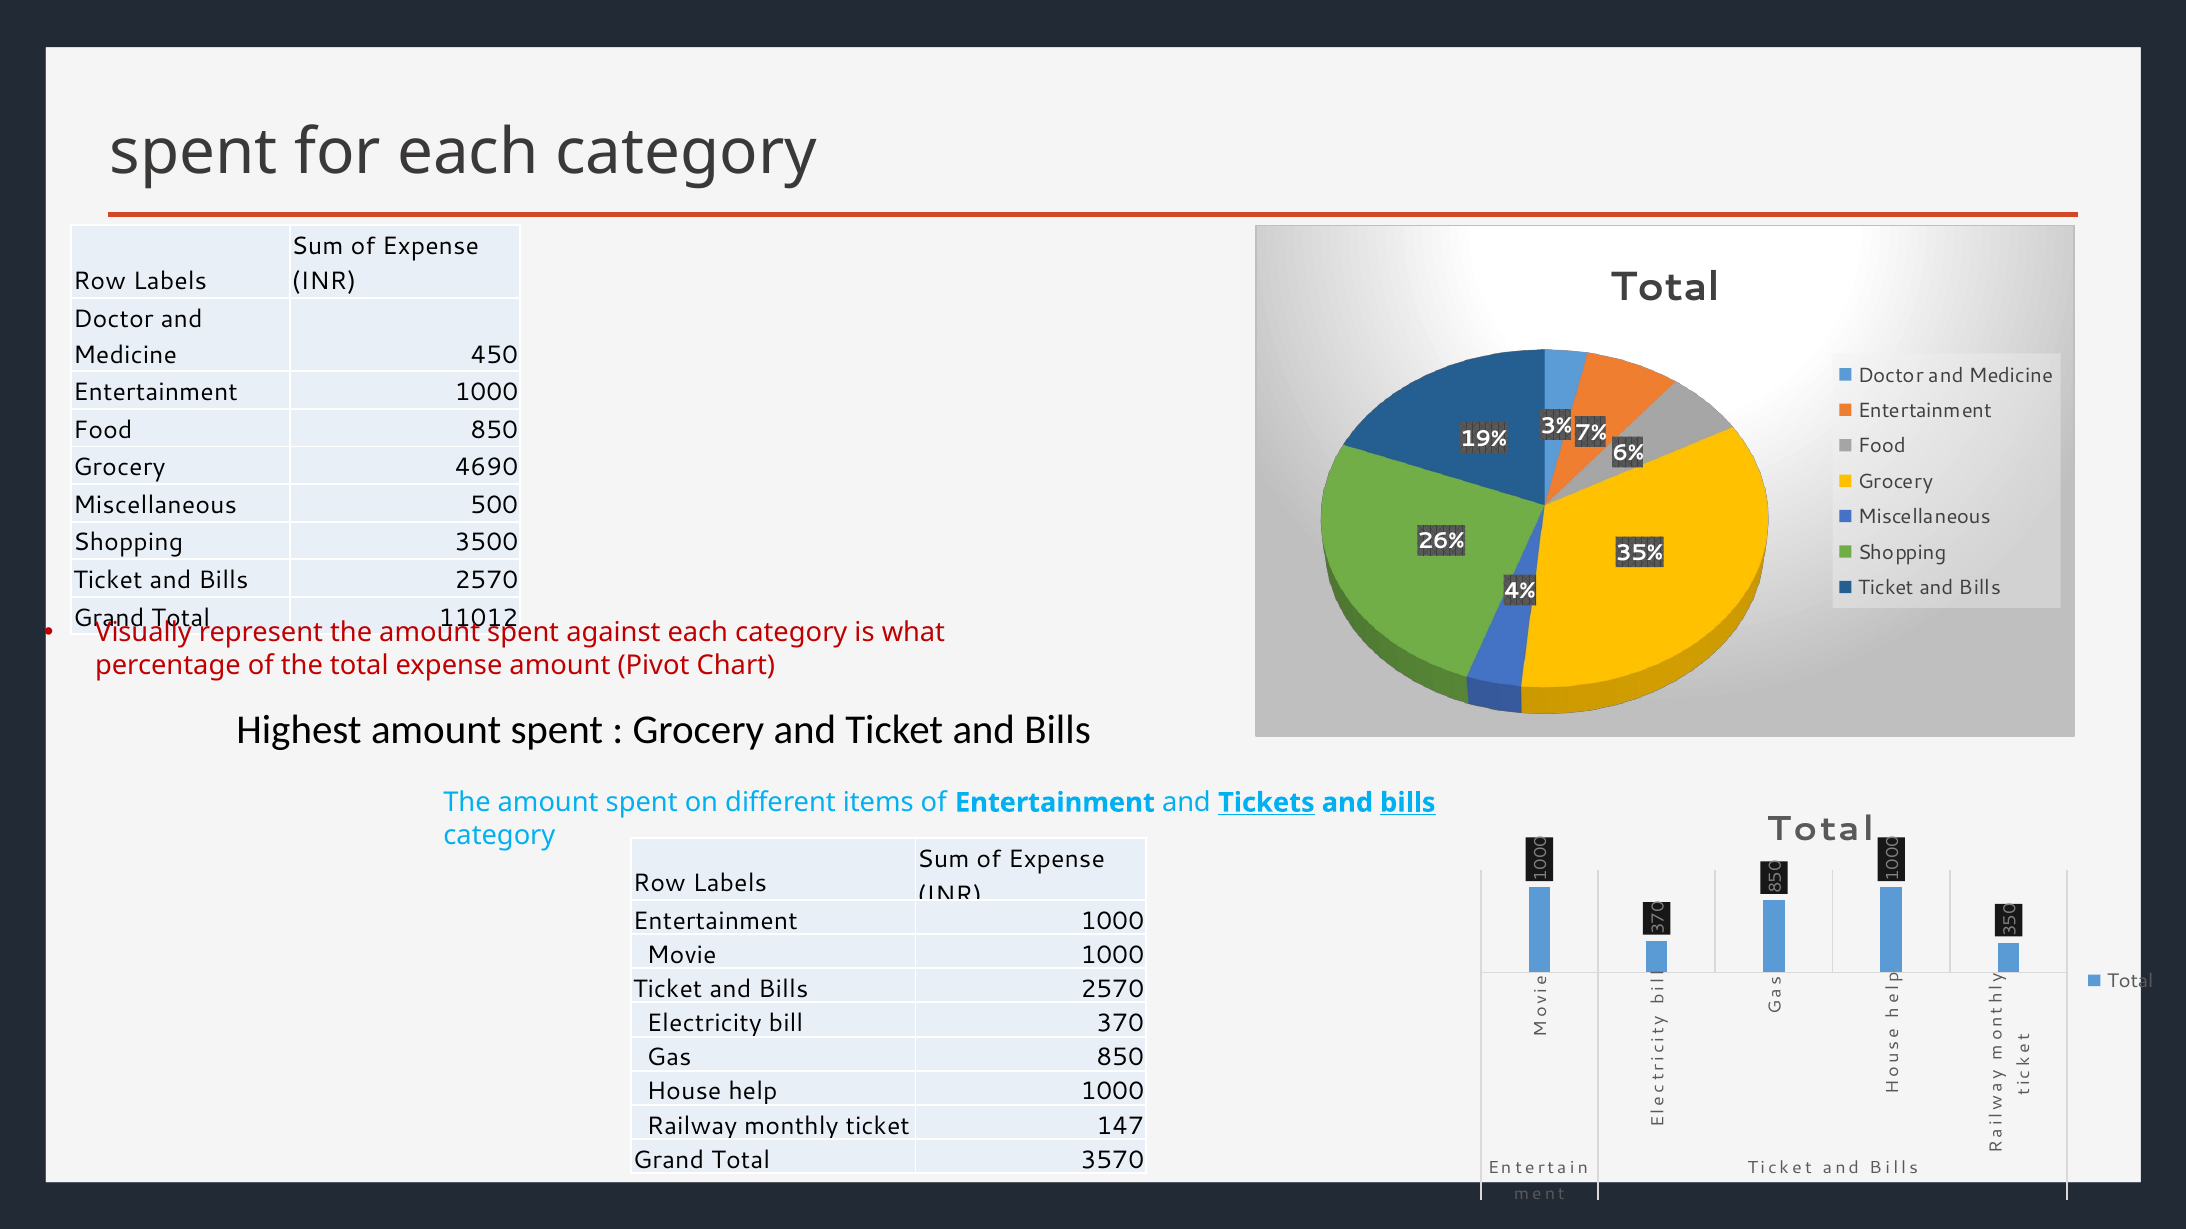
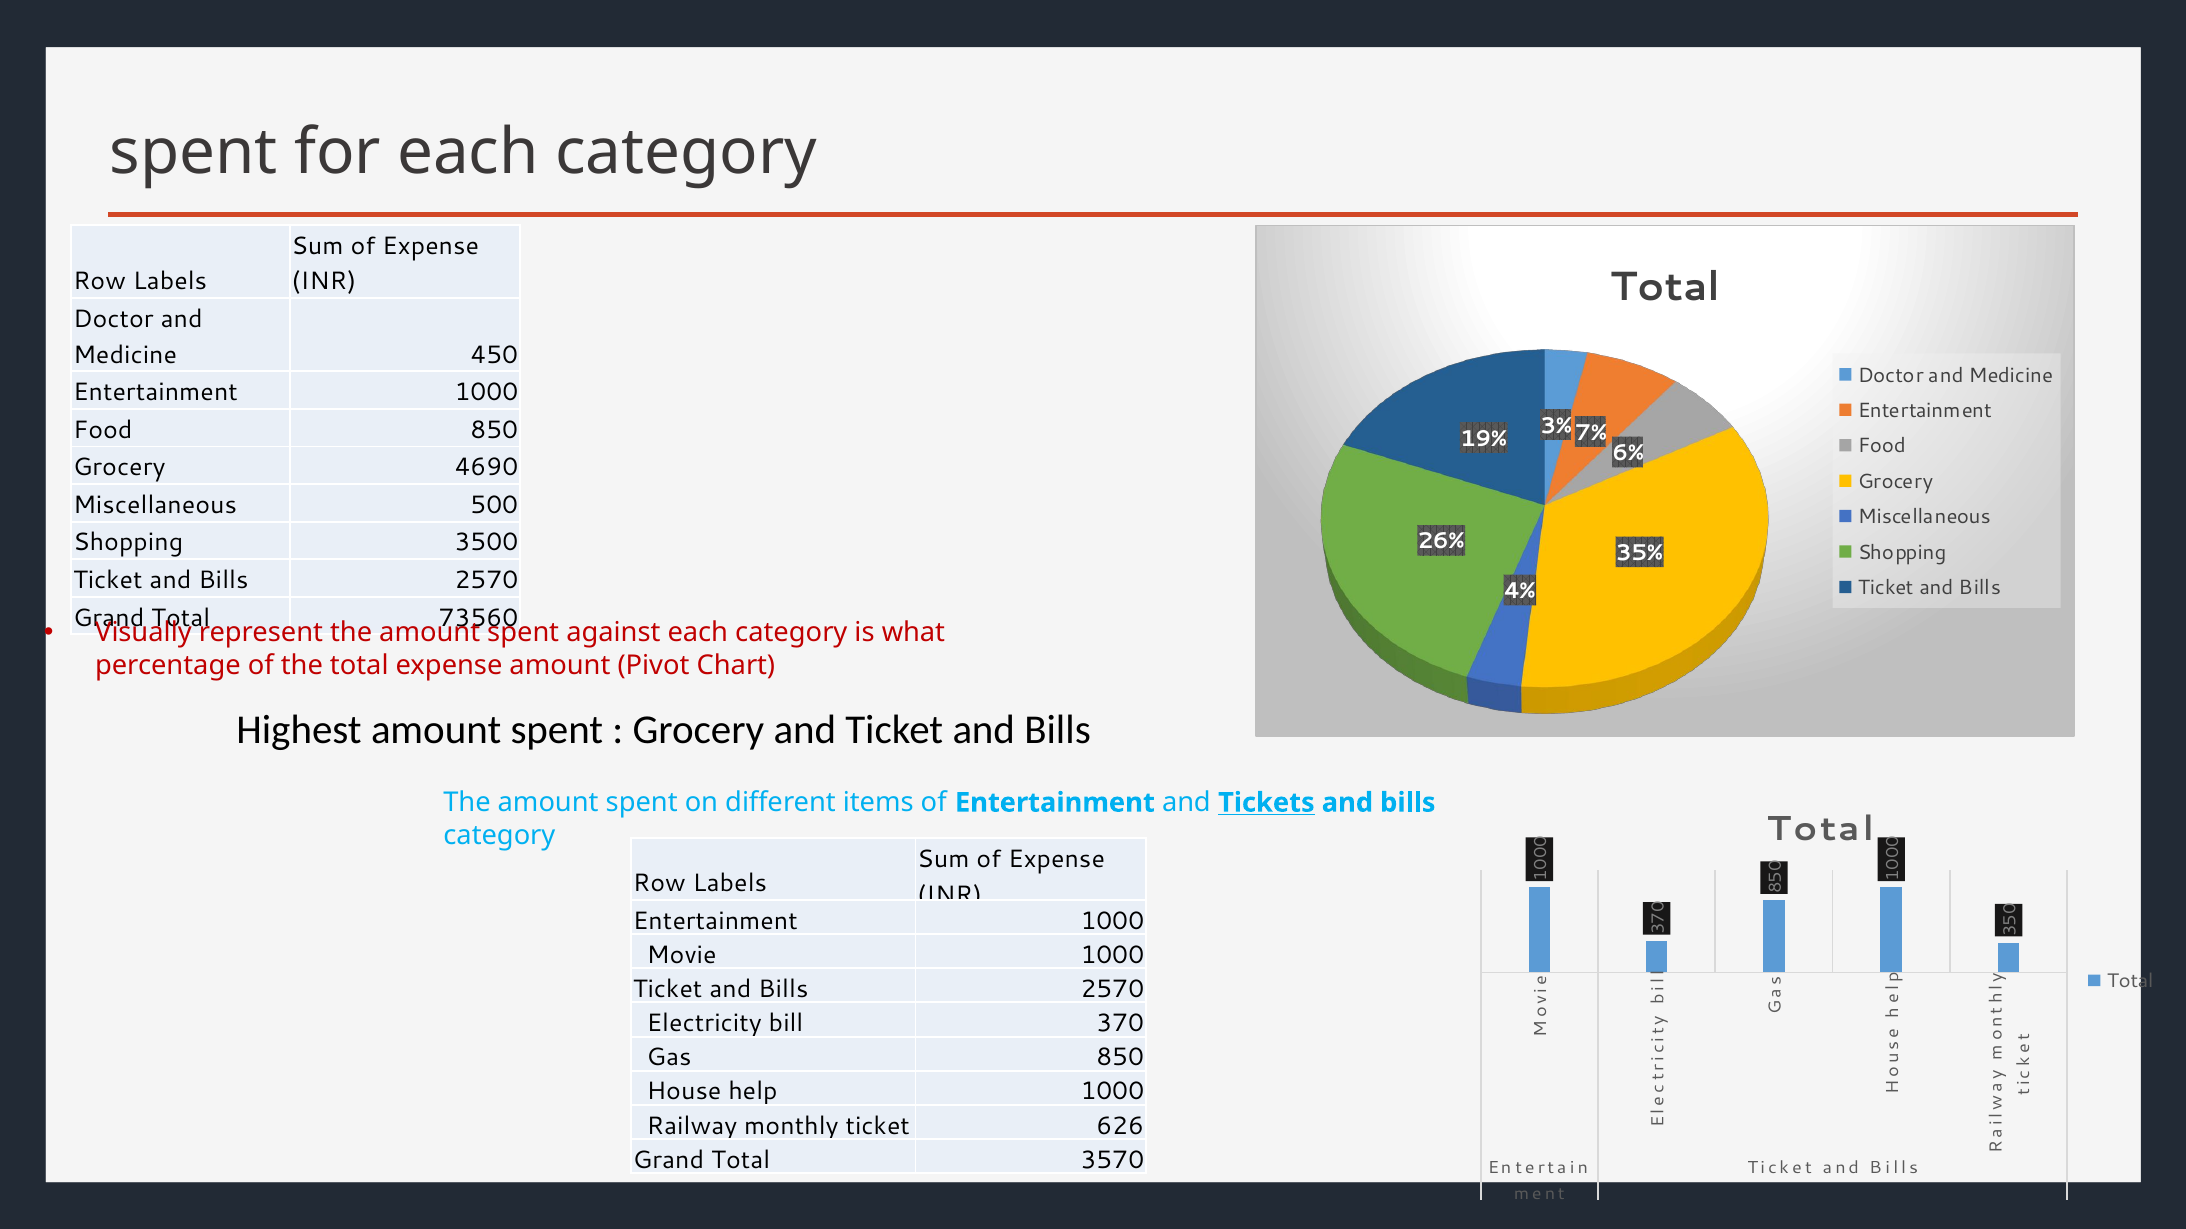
11012: 11012 -> 73560 (478, 618)
bills underline: present -> none (1408, 803)
147: 147 -> 626 (1120, 1126)
